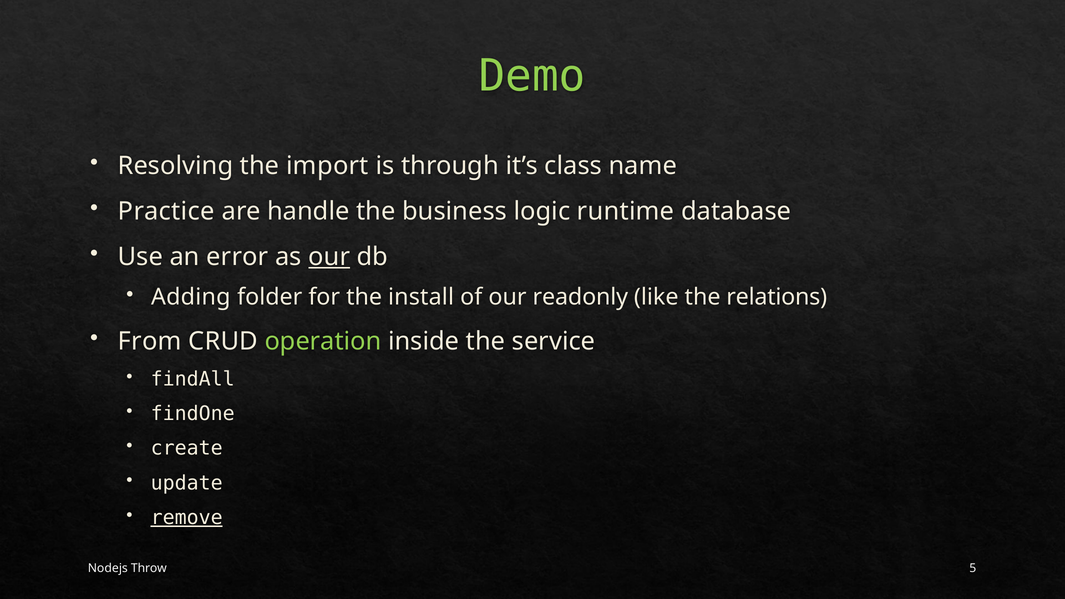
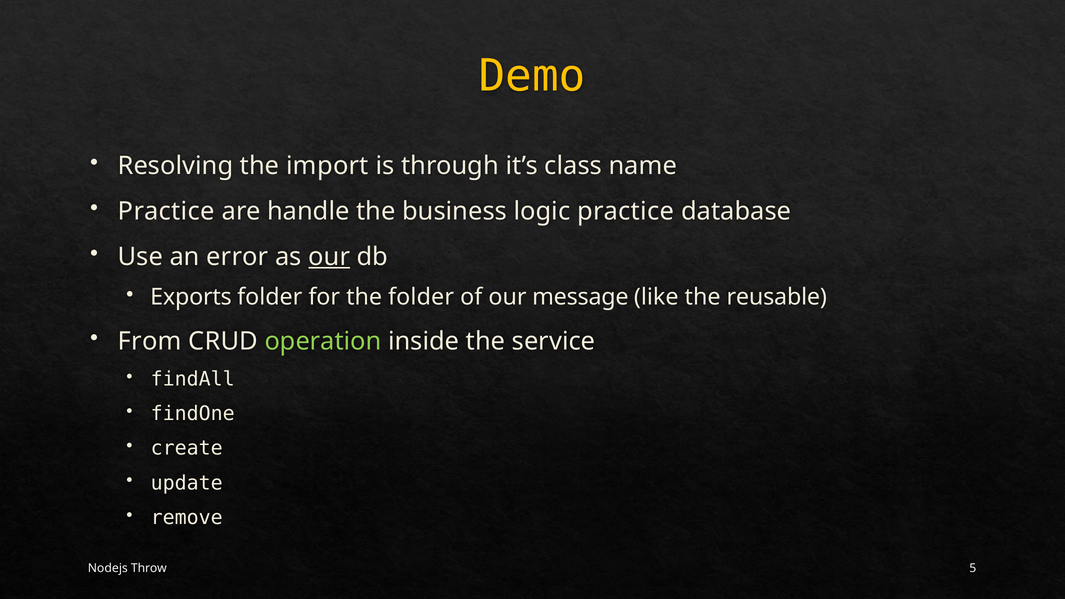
Demo colour: light green -> yellow (532, 76)
logic runtime: runtime -> practice (626, 211)
Adding: Adding -> Exports (191, 297)
the install: install -> folder (421, 297)
readonly: readonly -> message (580, 297)
relations: relations -> reusable (777, 297)
remove underline: present -> none (187, 518)
